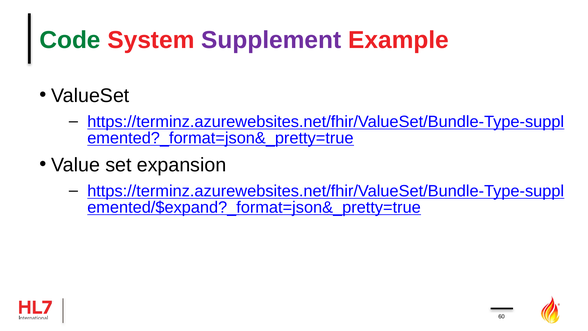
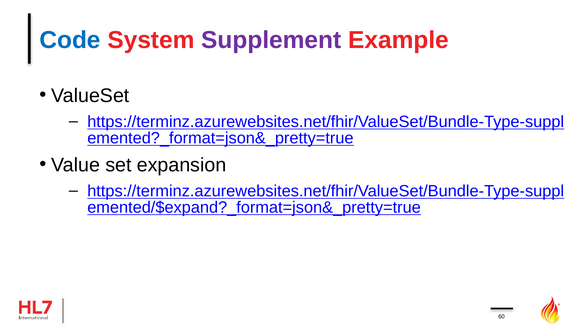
Code colour: green -> blue (70, 40)
